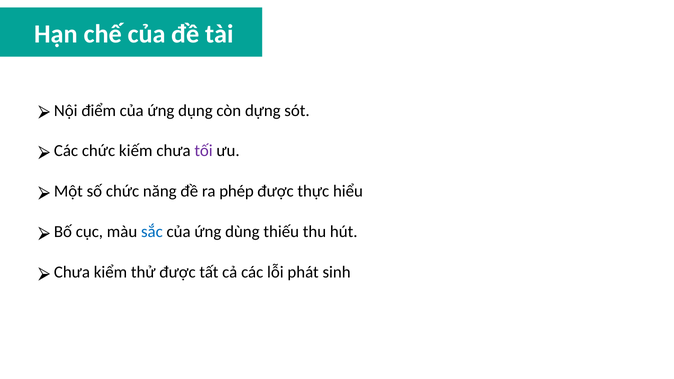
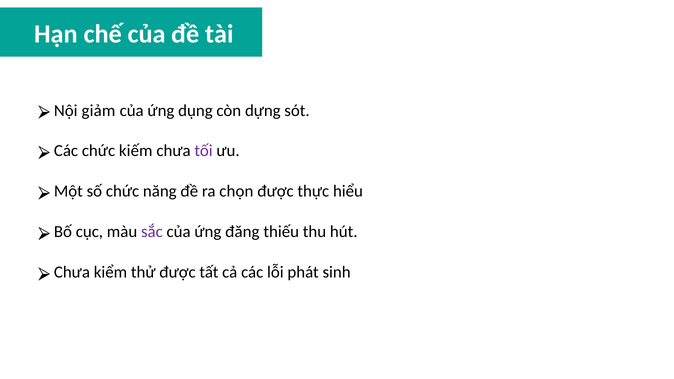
điểm: điểm -> giảm (99, 111)
phép: phép -> chọn (236, 191)
sắc colour: blue -> purple (152, 232)
dùng: dùng -> đăng (242, 232)
